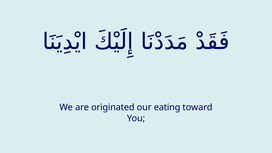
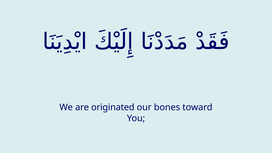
eating: eating -> bones (167, 107)
